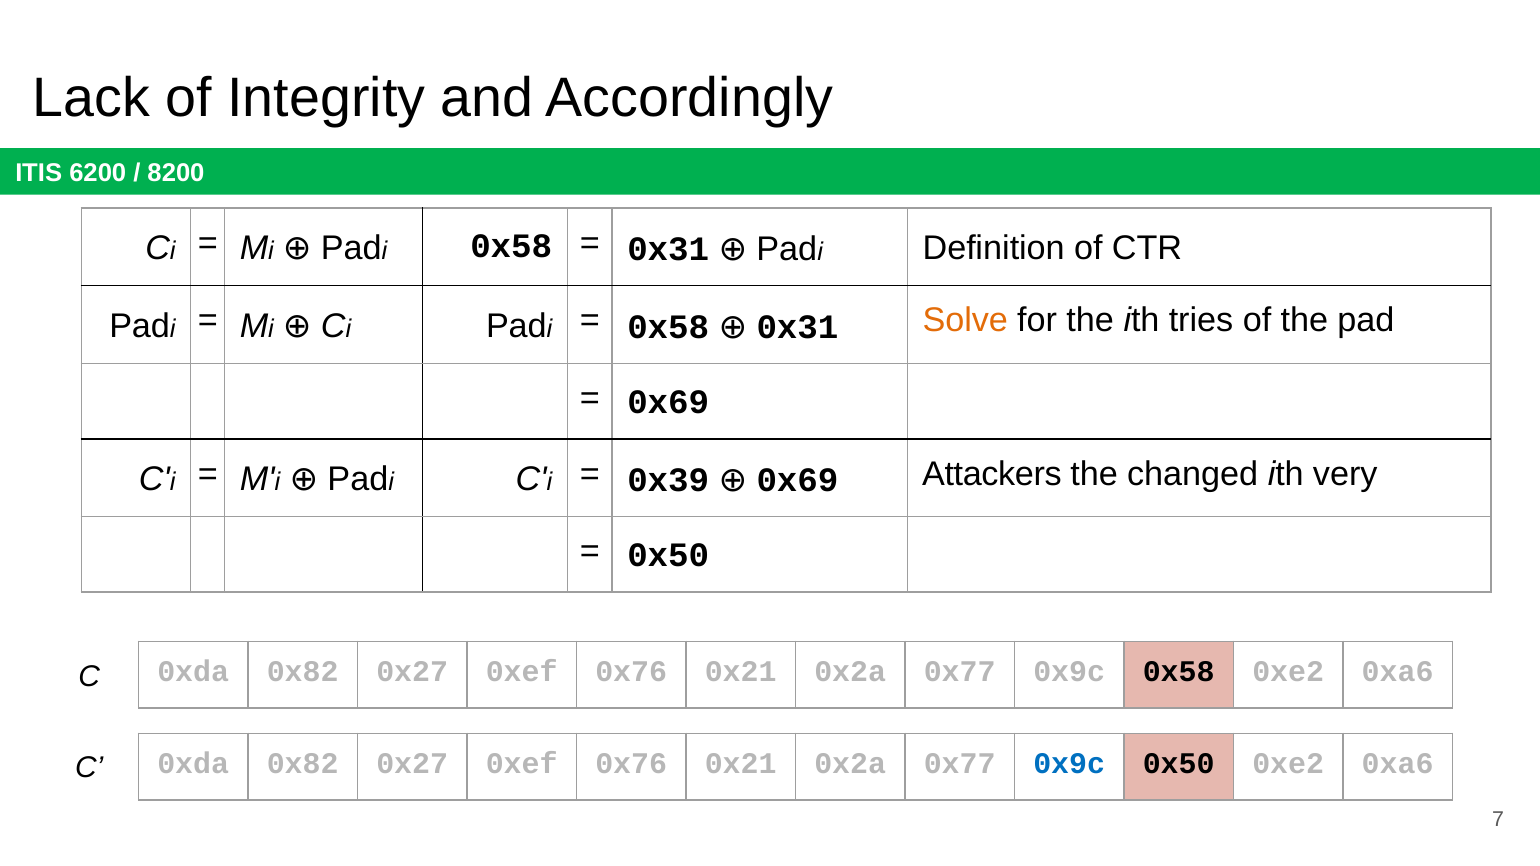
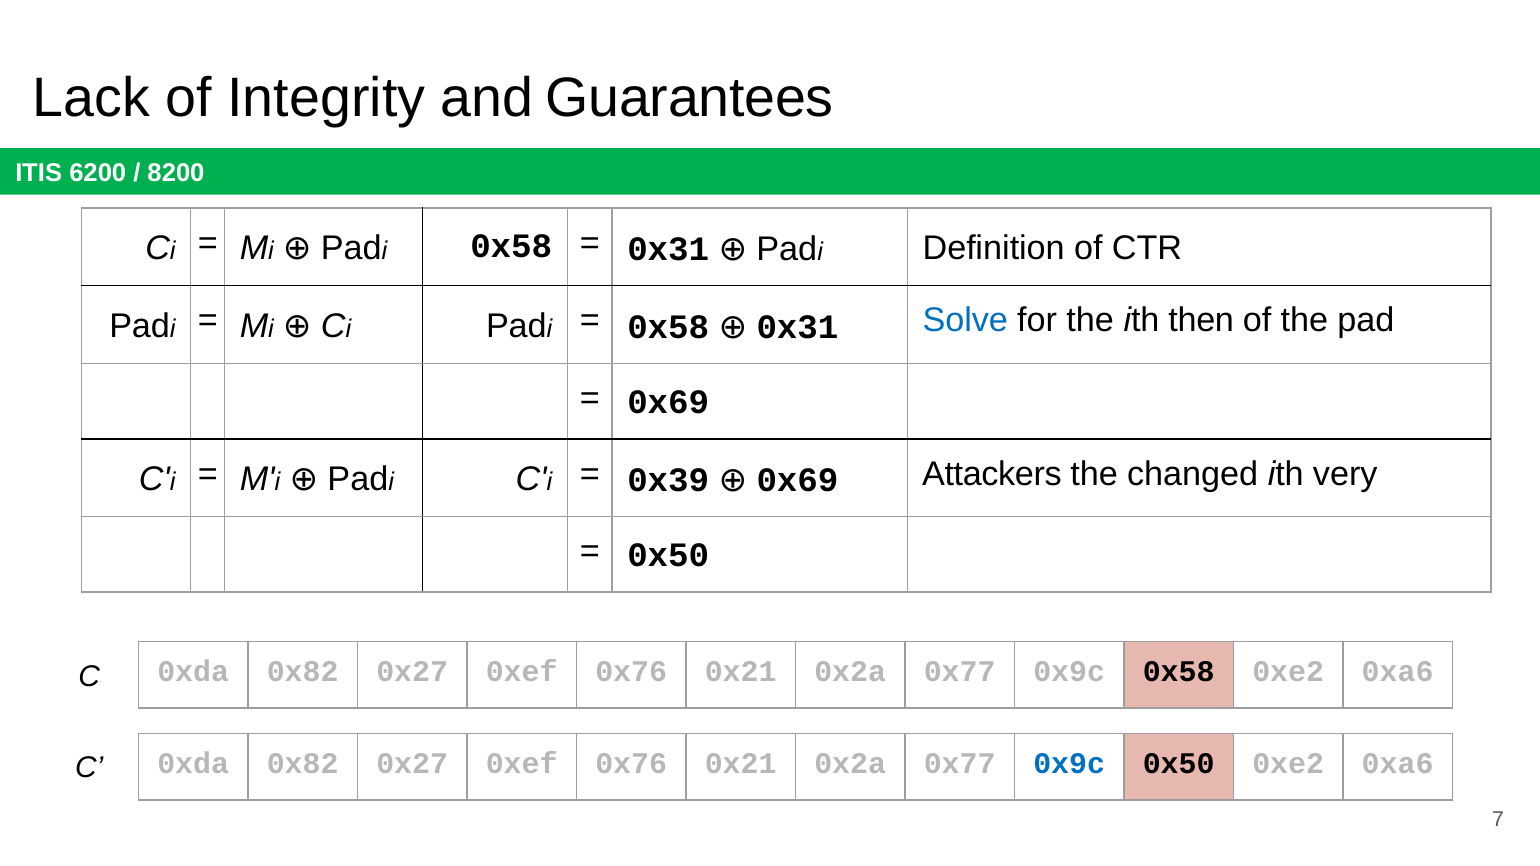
Accordingly: Accordingly -> Guarantees (690, 98)
Solve colour: orange -> blue (965, 321)
tries: tries -> then (1201, 321)
